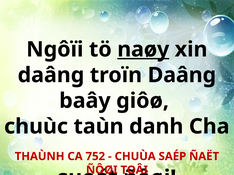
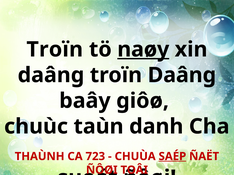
Ngôïi: Ngôïi -> Troïn (55, 50)
752: 752 -> 723 (95, 157)
SAÉP underline: none -> present (172, 157)
